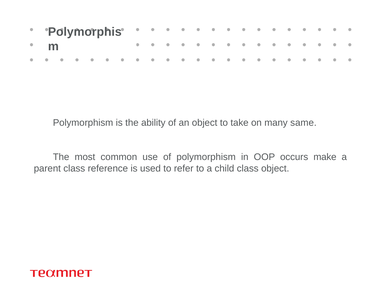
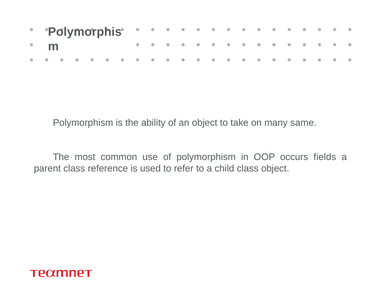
make: make -> fields (325, 157)
